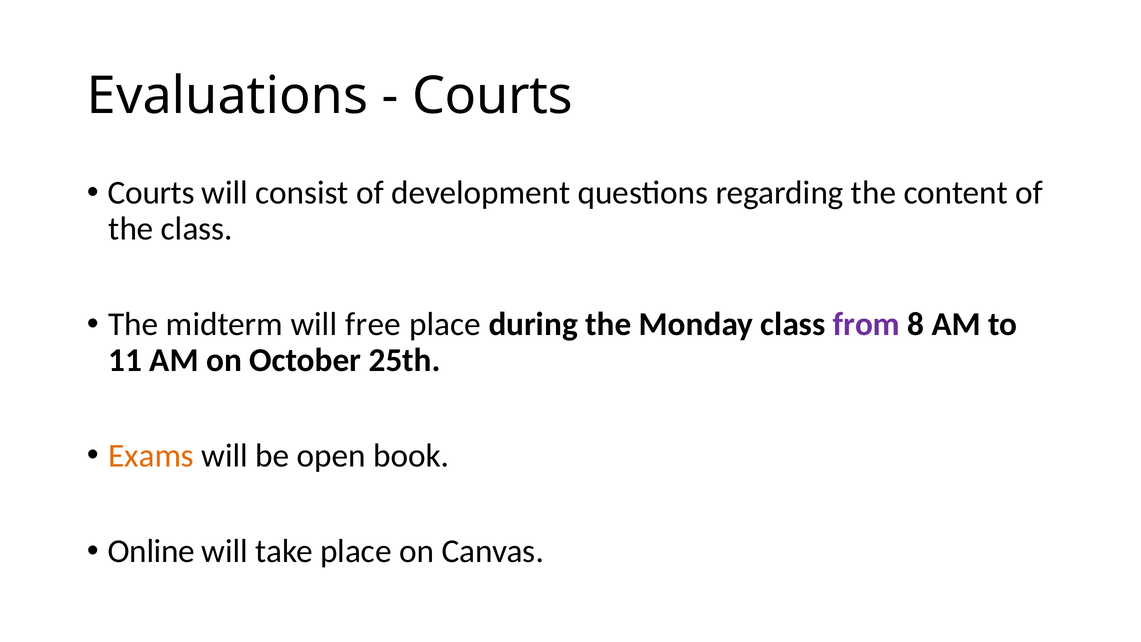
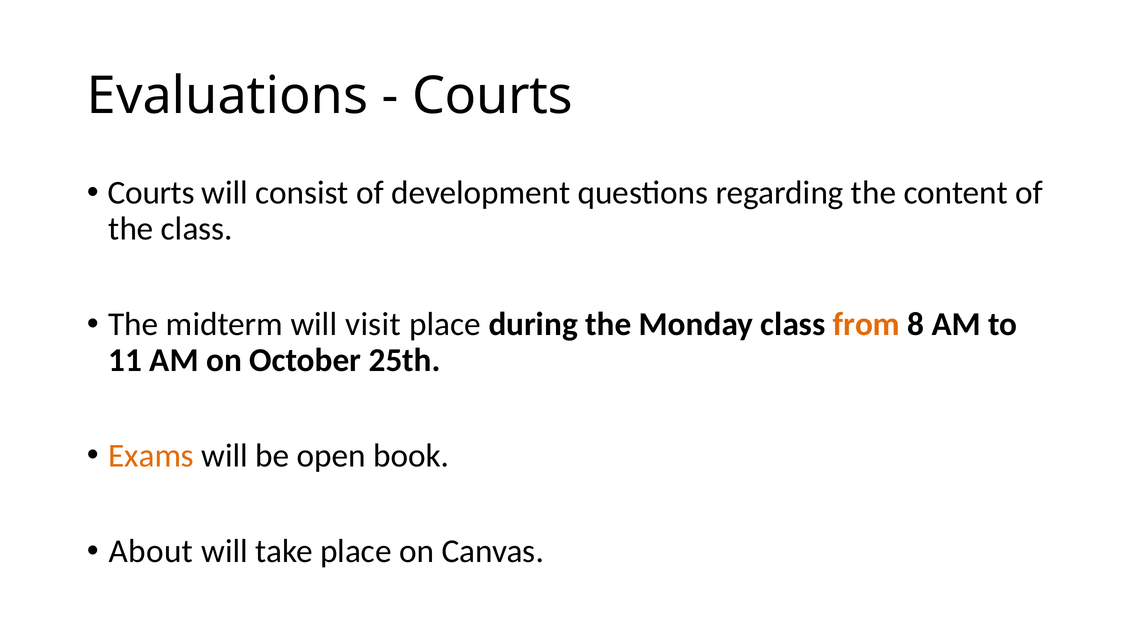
free: free -> visit (373, 324)
from colour: purple -> orange (866, 324)
Online: Online -> About (151, 551)
